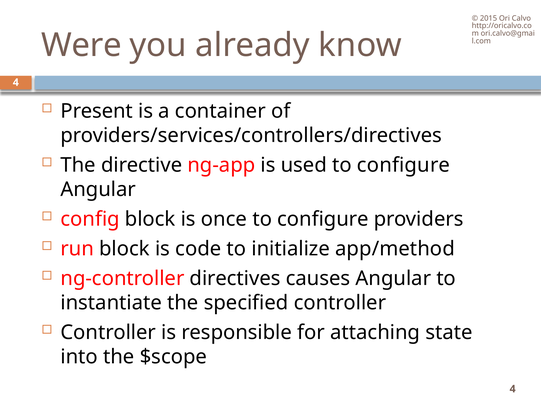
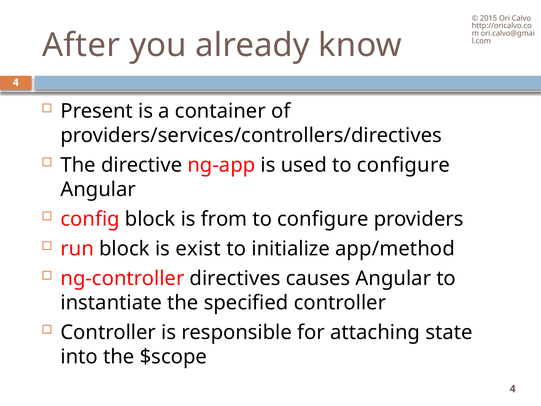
Were: Were -> After (81, 45)
once: once -> from (224, 219)
code: code -> exist (198, 249)
